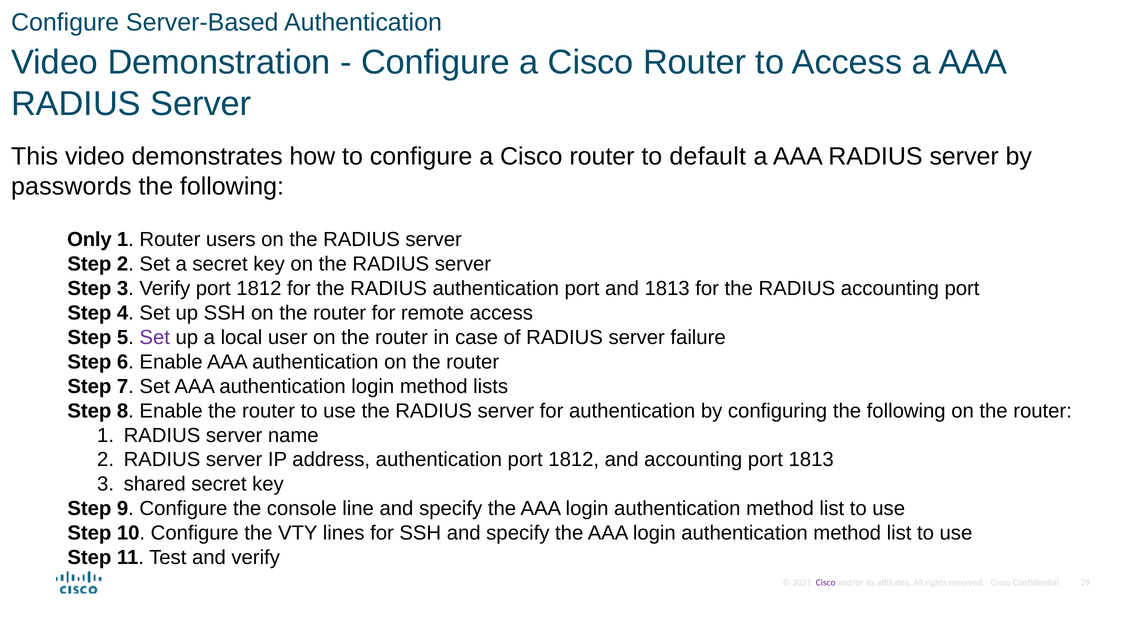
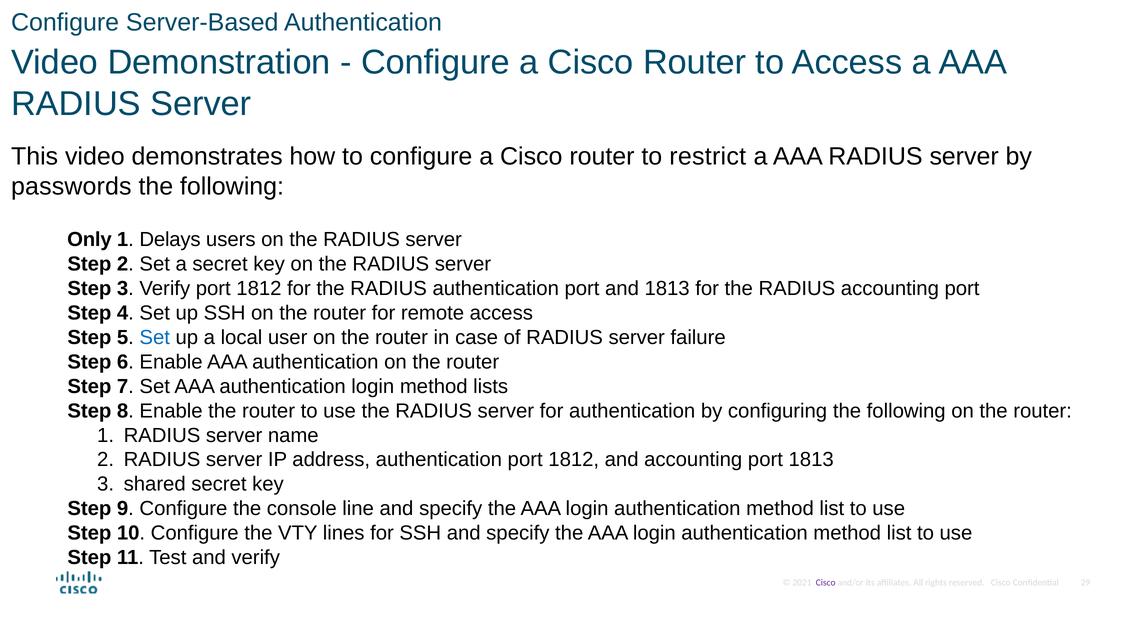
default: default -> restrict (708, 156)
1 Router: Router -> Delays (170, 239)
Set colour: purple -> blue (155, 337)
